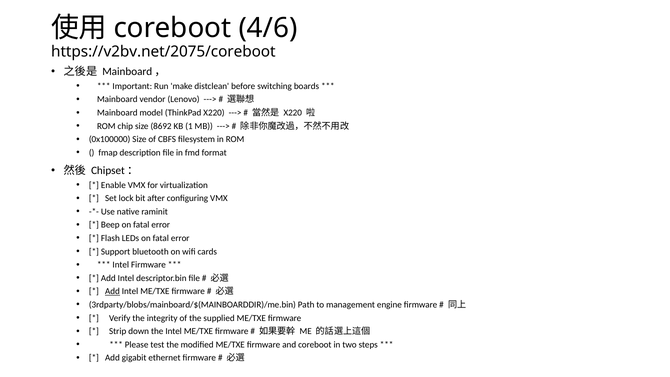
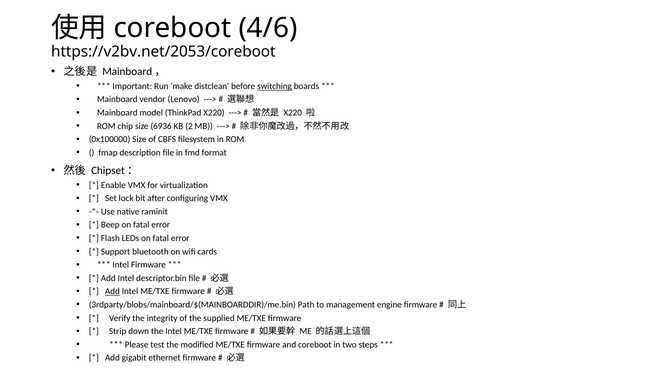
https://v2bv.net/2075/coreboot: https://v2bv.net/2075/coreboot -> https://v2bv.net/2053/coreboot (163, 51)
switching underline: none -> present (275, 86)
8692: 8692 -> 6936 (161, 126)
1: 1 -> 2 (189, 126)
